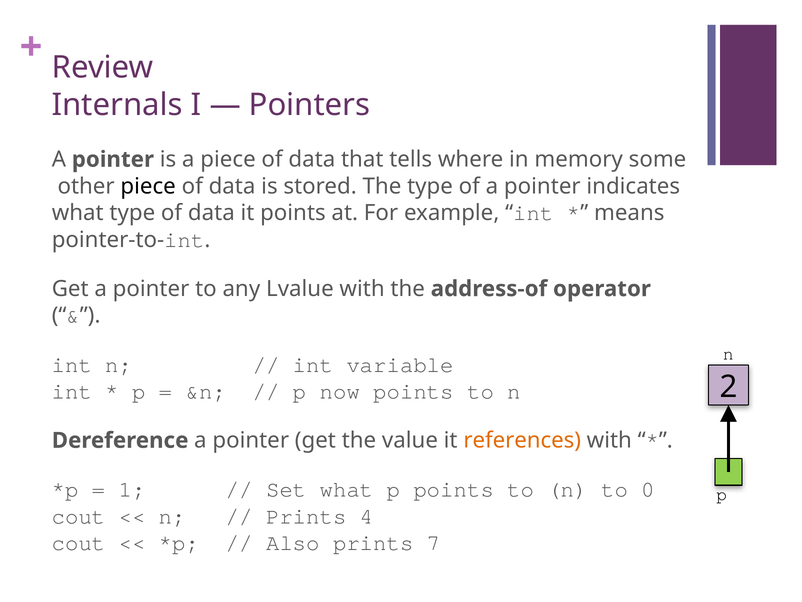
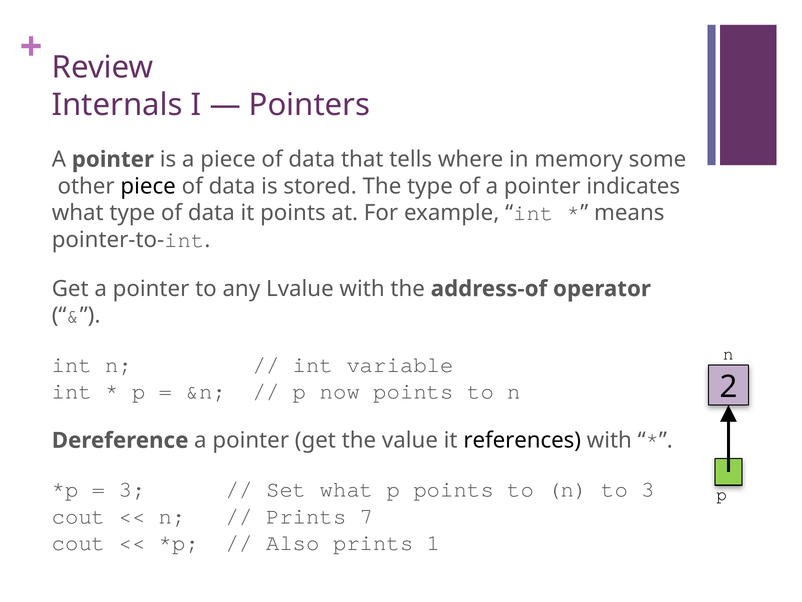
references colour: orange -> black (522, 440)
1: 1 -> 3 (132, 489)
to 0: 0 -> 3 (648, 489)
4: 4 -> 7 (367, 516)
7: 7 -> 1 (434, 543)
